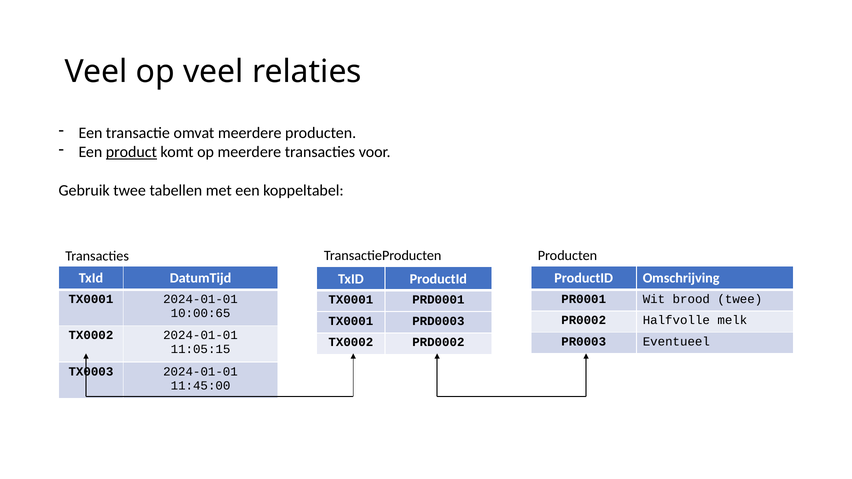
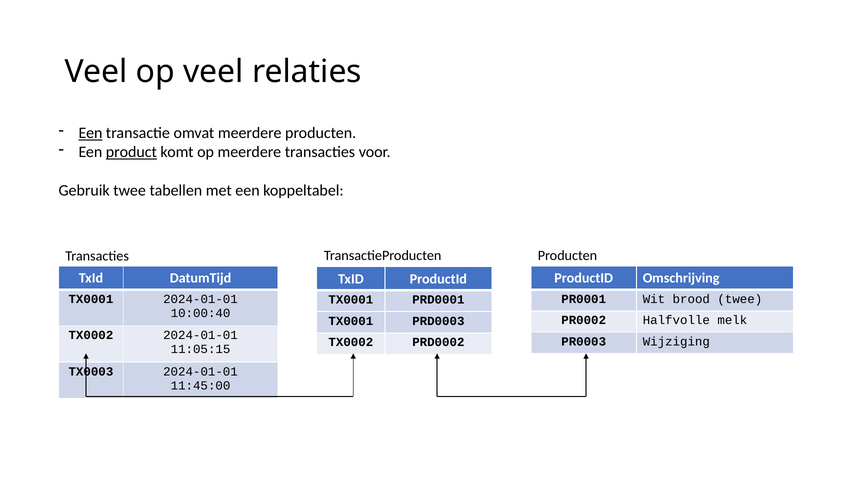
Een underline: none -> present (90, 133)
10:00:65: 10:00:65 -> 10:00:40 (201, 313)
Eventueel: Eventueel -> Wijziging (676, 342)
